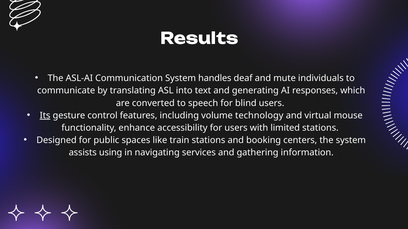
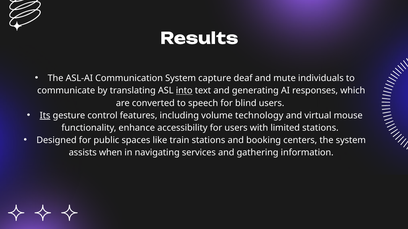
handles: handles -> capture (215, 78)
into underline: none -> present (184, 91)
using: using -> when (111, 153)
